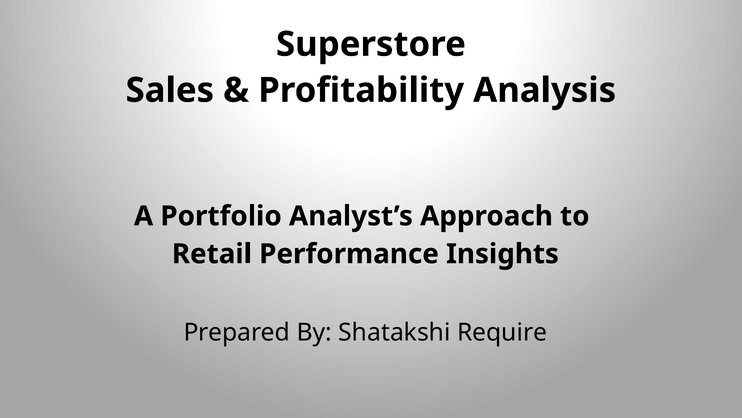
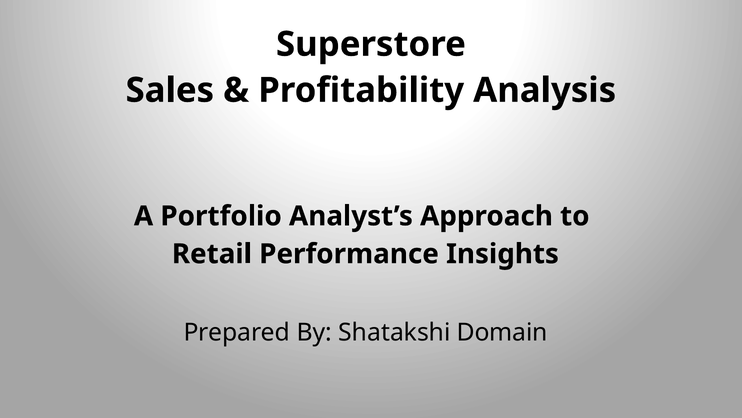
Require: Require -> Domain (502, 332)
